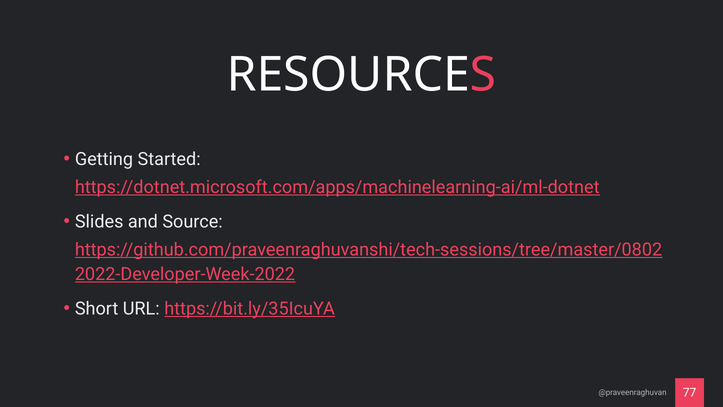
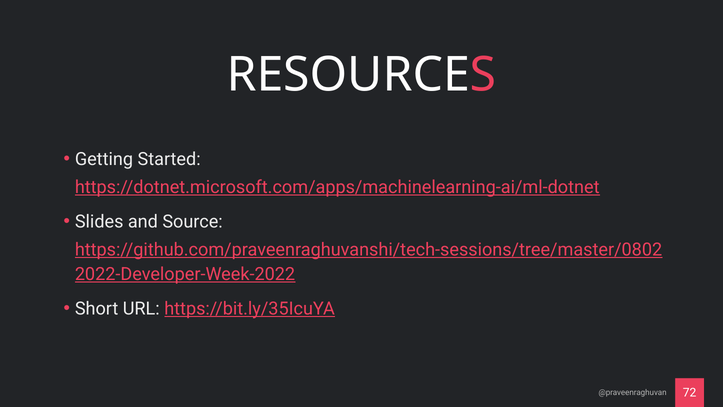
77: 77 -> 72 (690, 393)
